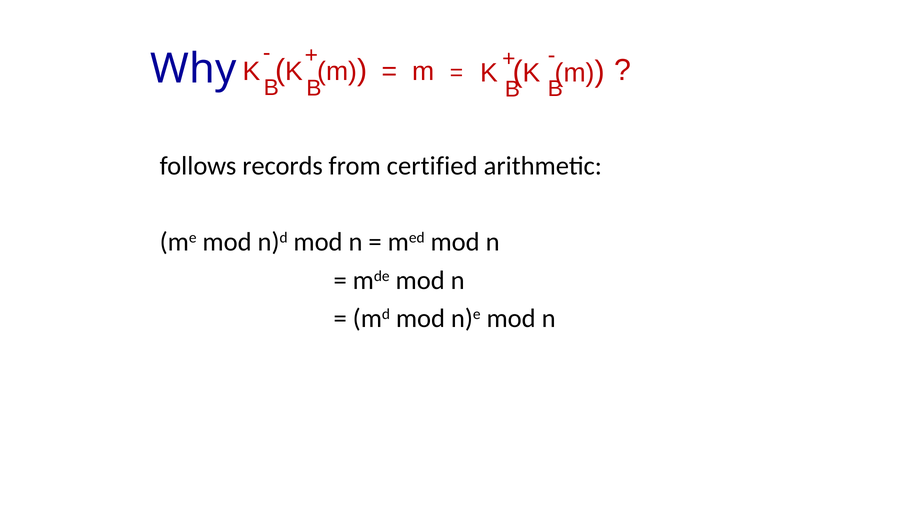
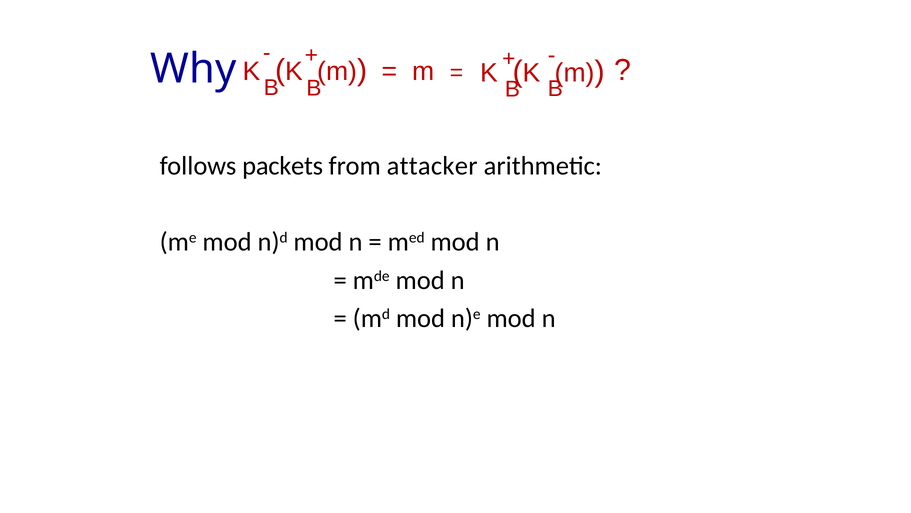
records: records -> packets (283, 166)
certified: certified -> attacker (432, 166)
